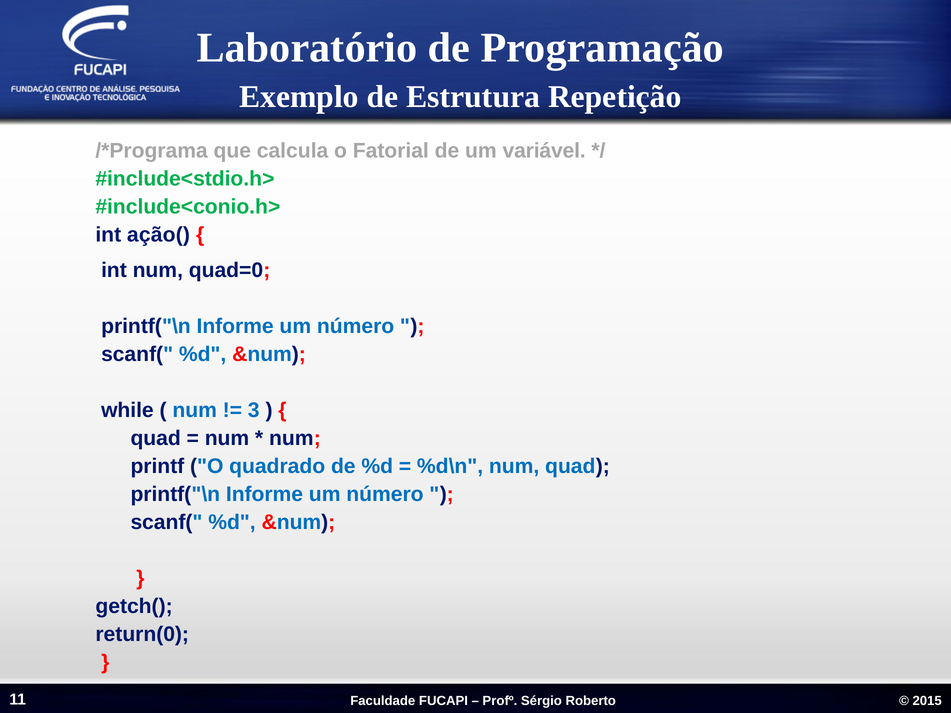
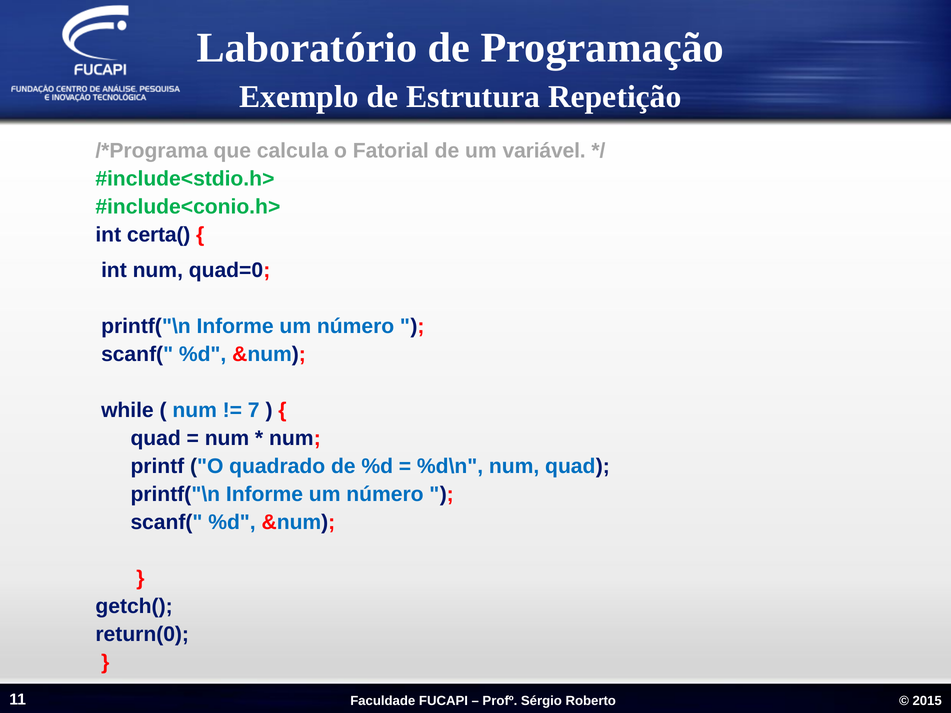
ação(: ação( -> certa( (159, 235)
3: 3 -> 7 (254, 411)
